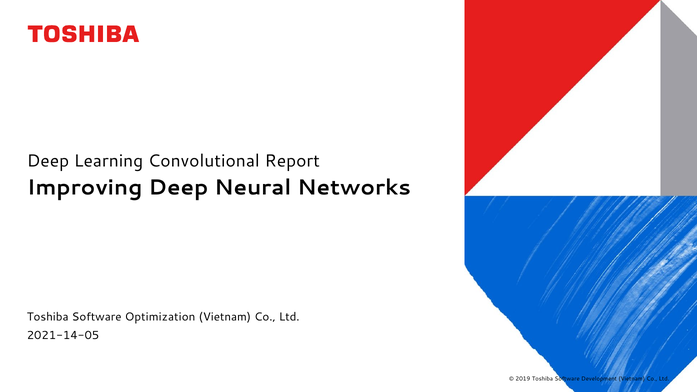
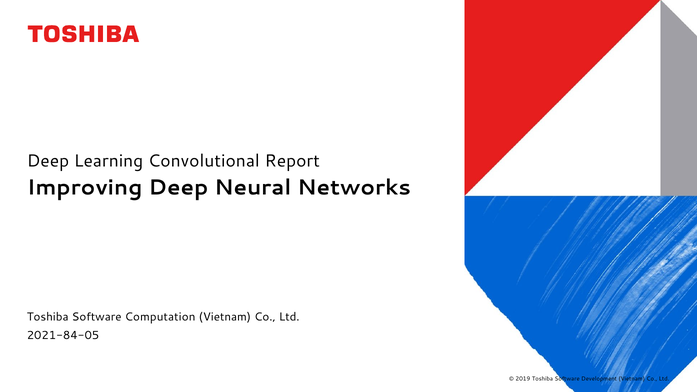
Optimization: Optimization -> Computation (160, 317)
2021-14-05: 2021-14-05 -> 2021-84-05 (63, 335)
